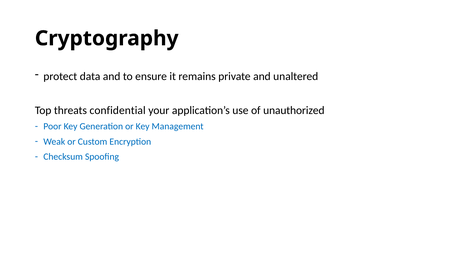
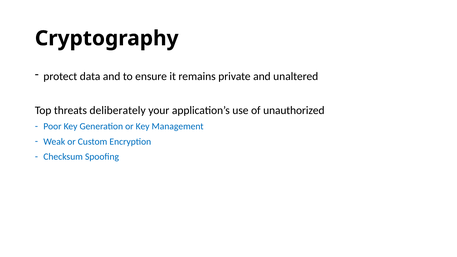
confidential: confidential -> deliberately (118, 110)
